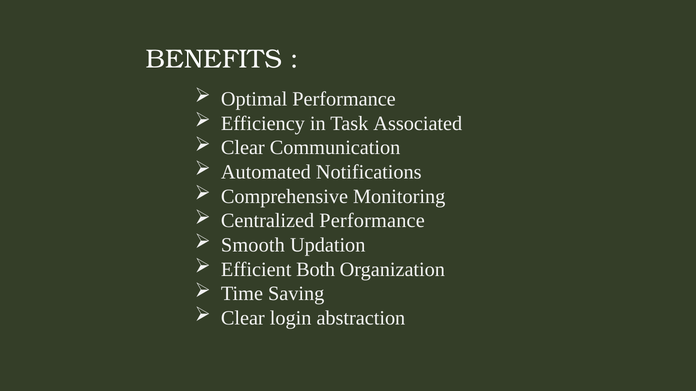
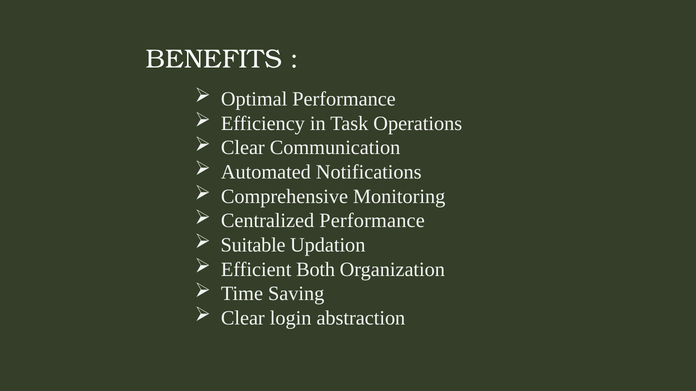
Associated: Associated -> Operations (418, 123)
Smooth: Smooth -> Suitable (253, 245)
